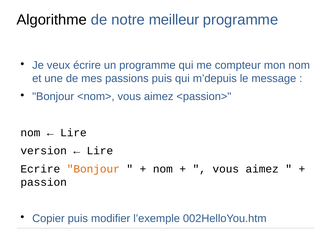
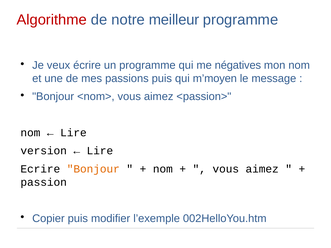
Algorithme colour: black -> red (52, 20)
compteur: compteur -> négatives (238, 65)
m’depuis: m’depuis -> m’moyen (215, 79)
